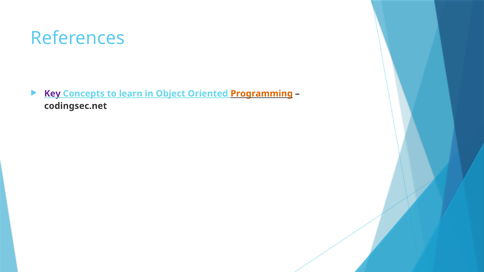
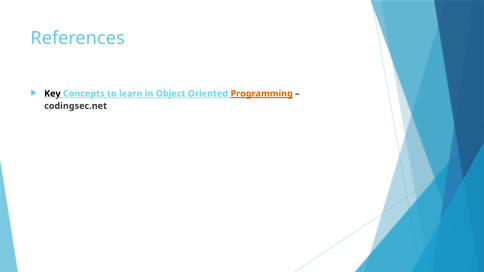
Key colour: purple -> black (52, 94)
